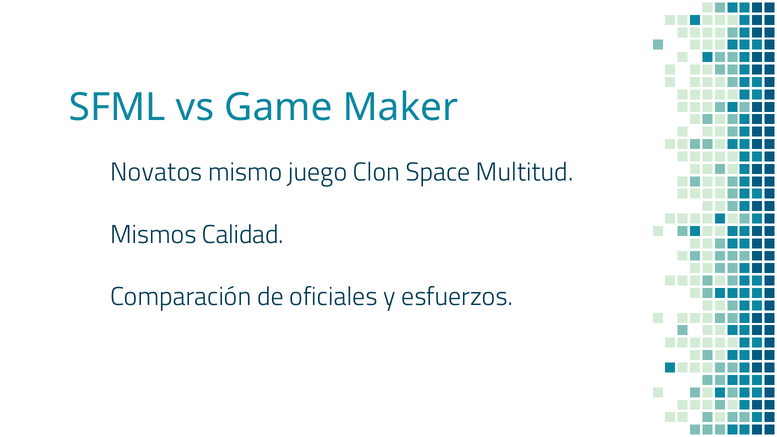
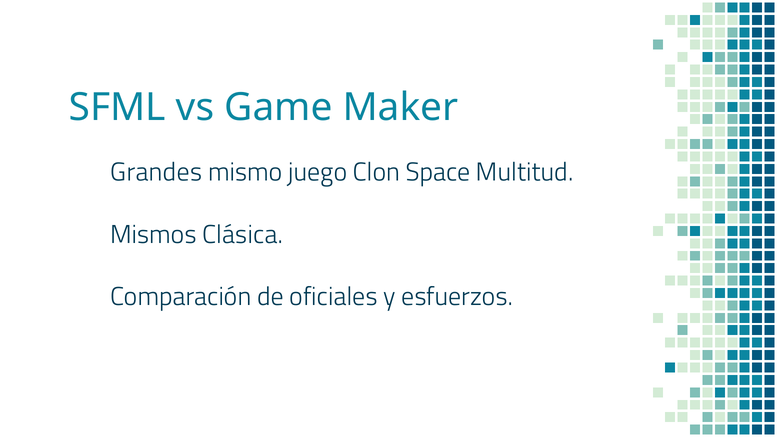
Novatos: Novatos -> Grandes (156, 172)
Calidad: Calidad -> Clásica (243, 235)
